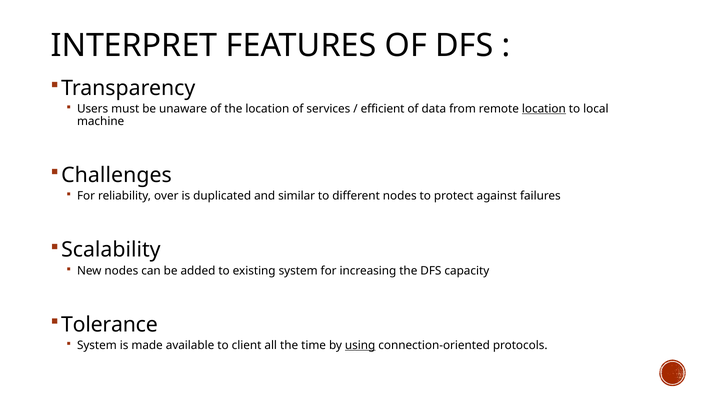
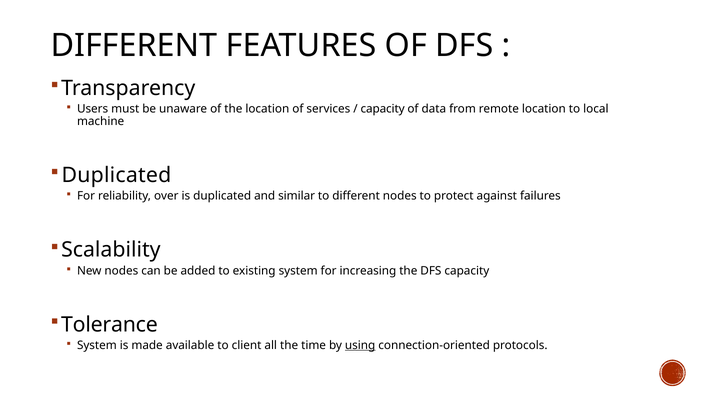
INTERPRET: INTERPRET -> DIFFERENT (134, 46)
efficient: efficient -> capacity (383, 109)
location underline: present -> none (544, 109)
Challenges: Challenges -> Duplicated (116, 176)
